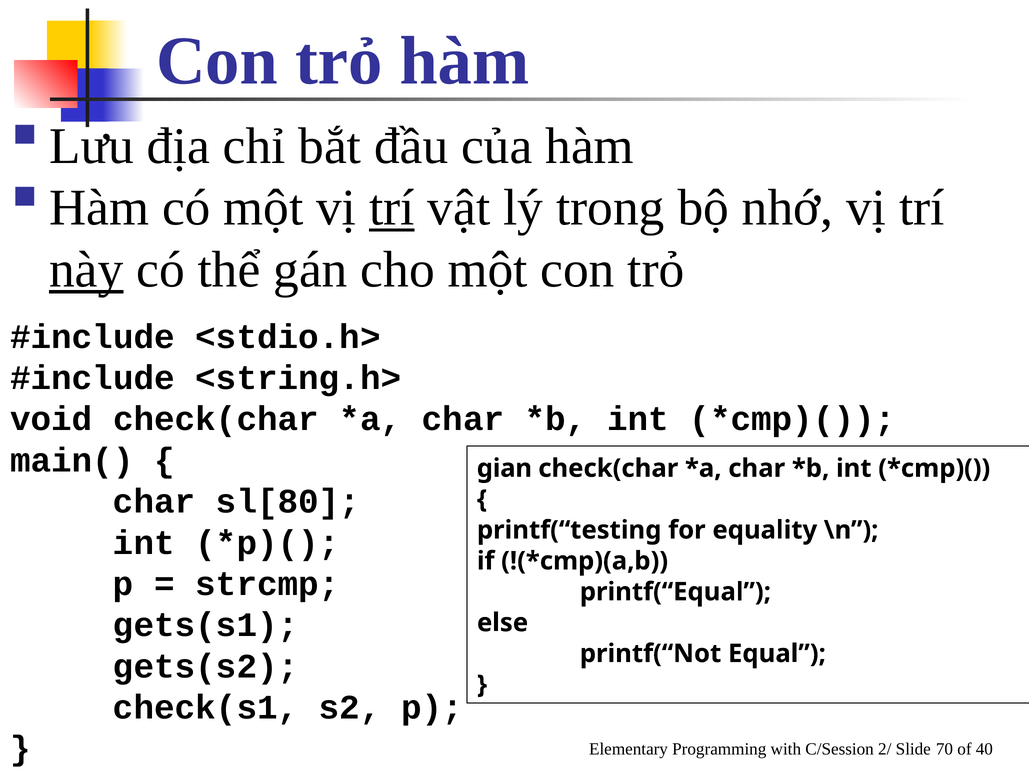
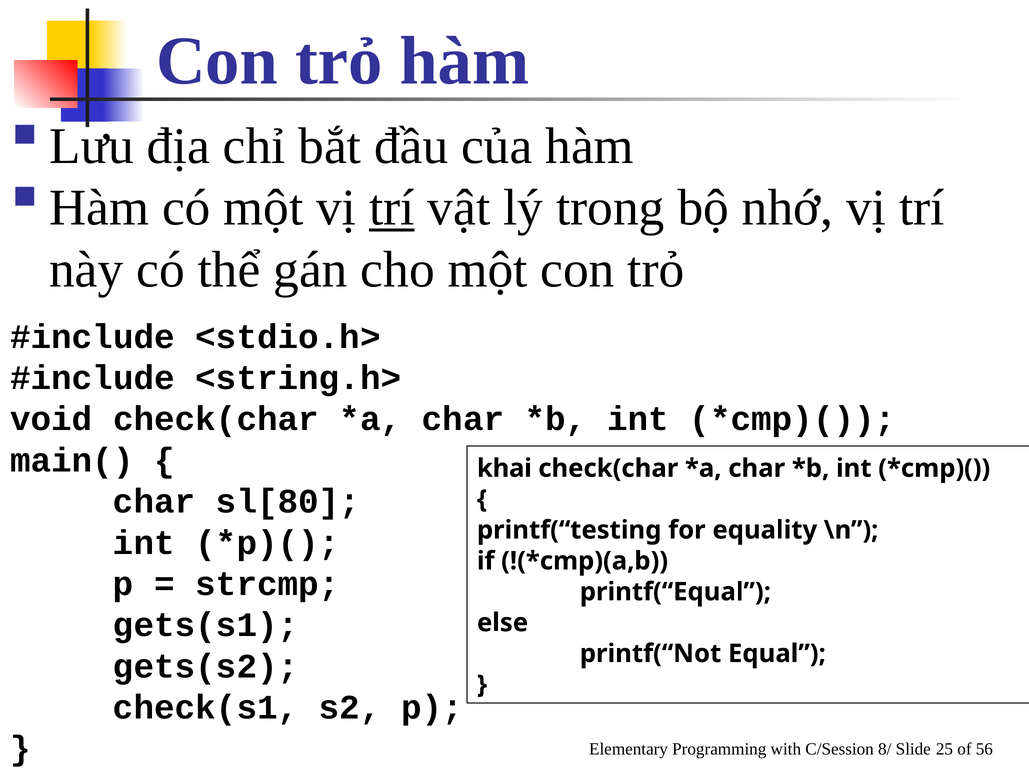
này underline: present -> none (86, 270)
gian: gian -> khai (504, 468)
2/: 2/ -> 8/ (885, 749)
70: 70 -> 25 (944, 749)
40: 40 -> 56 (984, 749)
